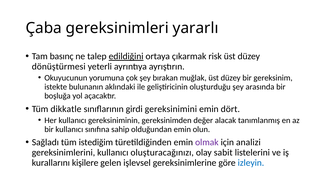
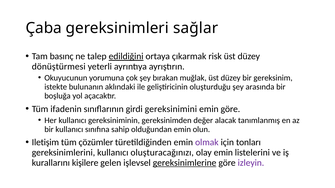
yararlı: yararlı -> sağlar (196, 28)
dikkatle: dikkatle -> ifadenin (66, 109)
emin dört: dört -> göre (230, 109)
Sağladı: Sağladı -> Iletişim (45, 143)
istediğim: istediğim -> çözümler (96, 143)
analizi: analizi -> tonları (248, 143)
olay sabit: sabit -> emin (223, 153)
gereksinimlerine underline: none -> present (185, 163)
izleyin colour: blue -> purple (251, 163)
